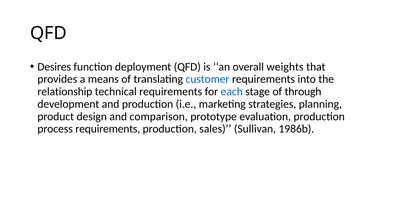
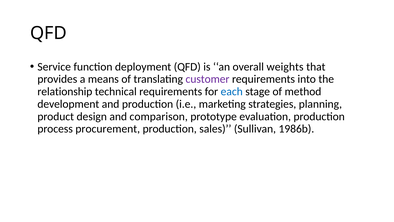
Desires: Desires -> Service (54, 67)
customer colour: blue -> purple (208, 79)
through: through -> method (303, 91)
process requirements: requirements -> procurement (108, 129)
